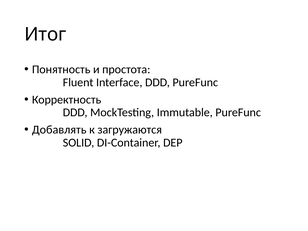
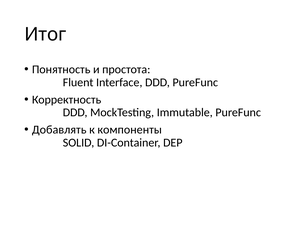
загружаются: загружаются -> компоненты (130, 130)
